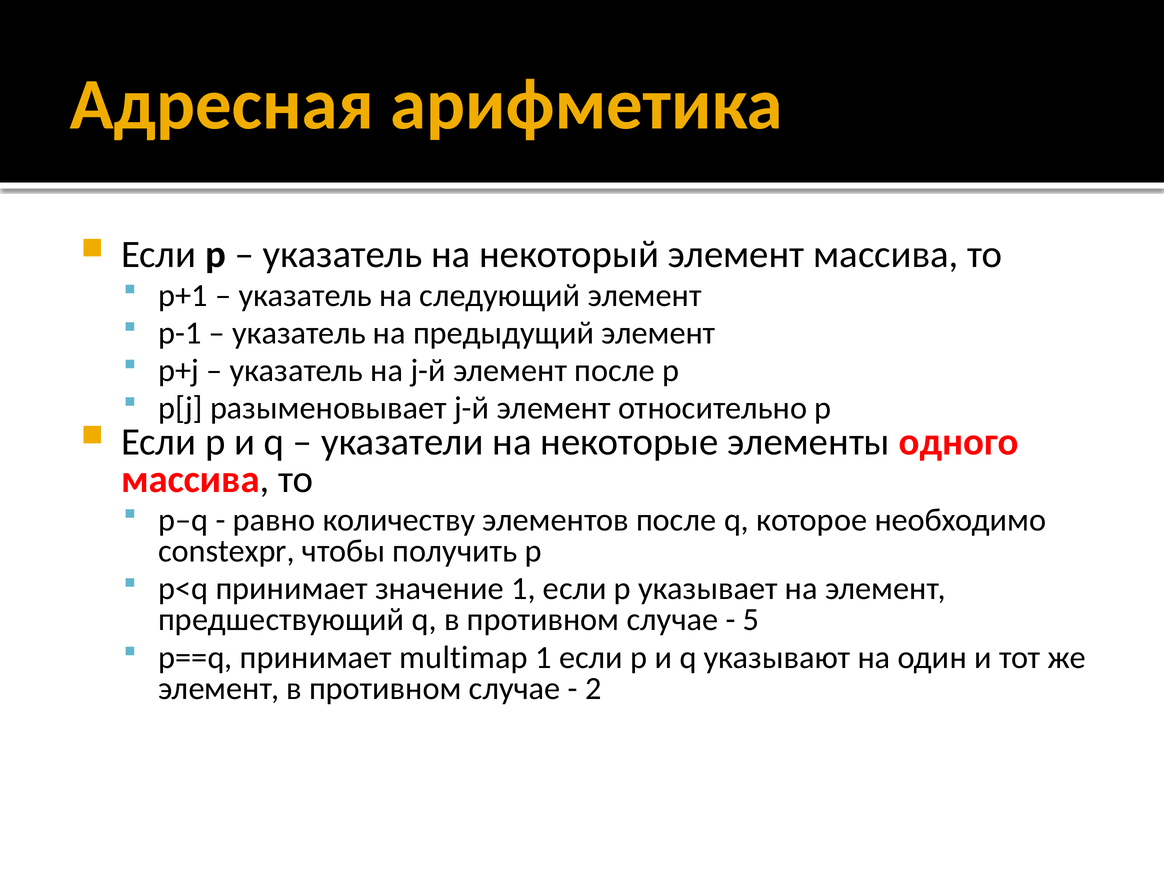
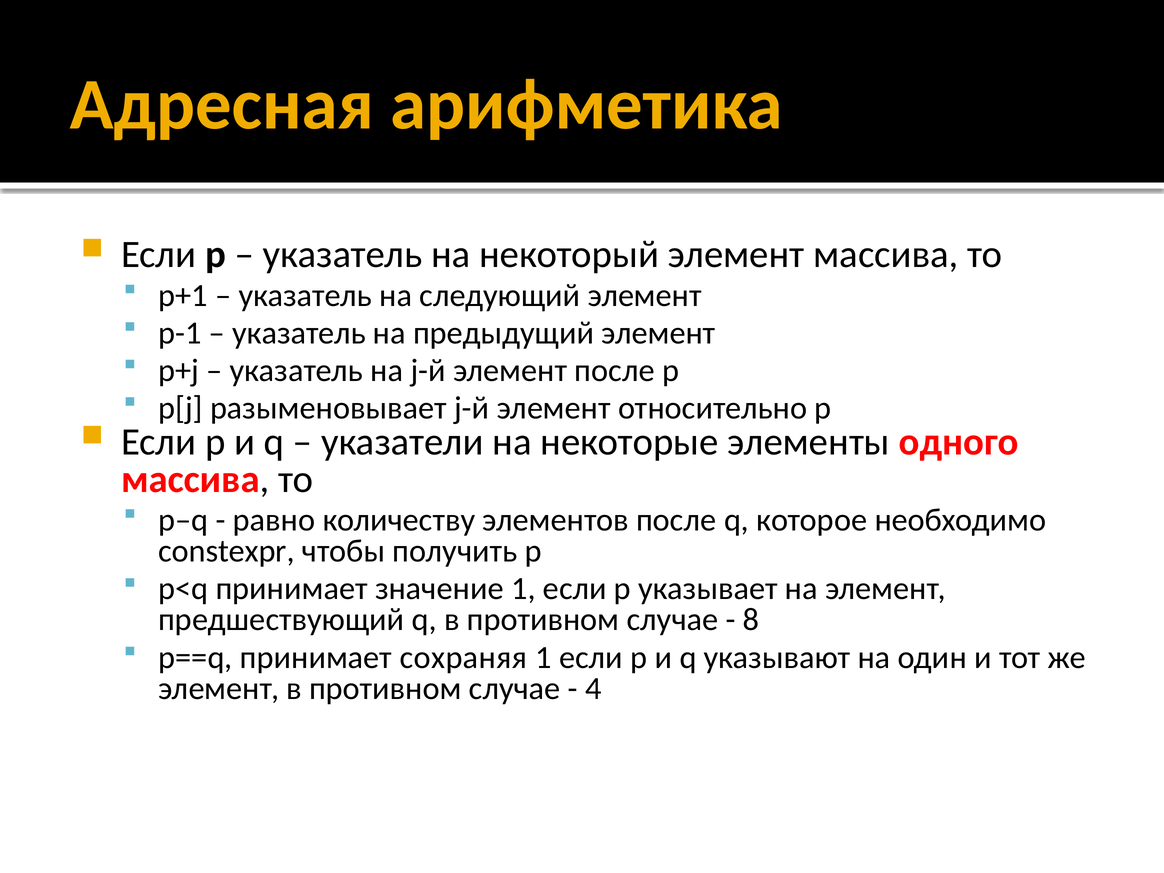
5: 5 -> 8 (751, 620)
multimap: multimap -> сохраняя (464, 657)
2: 2 -> 4 (593, 688)
